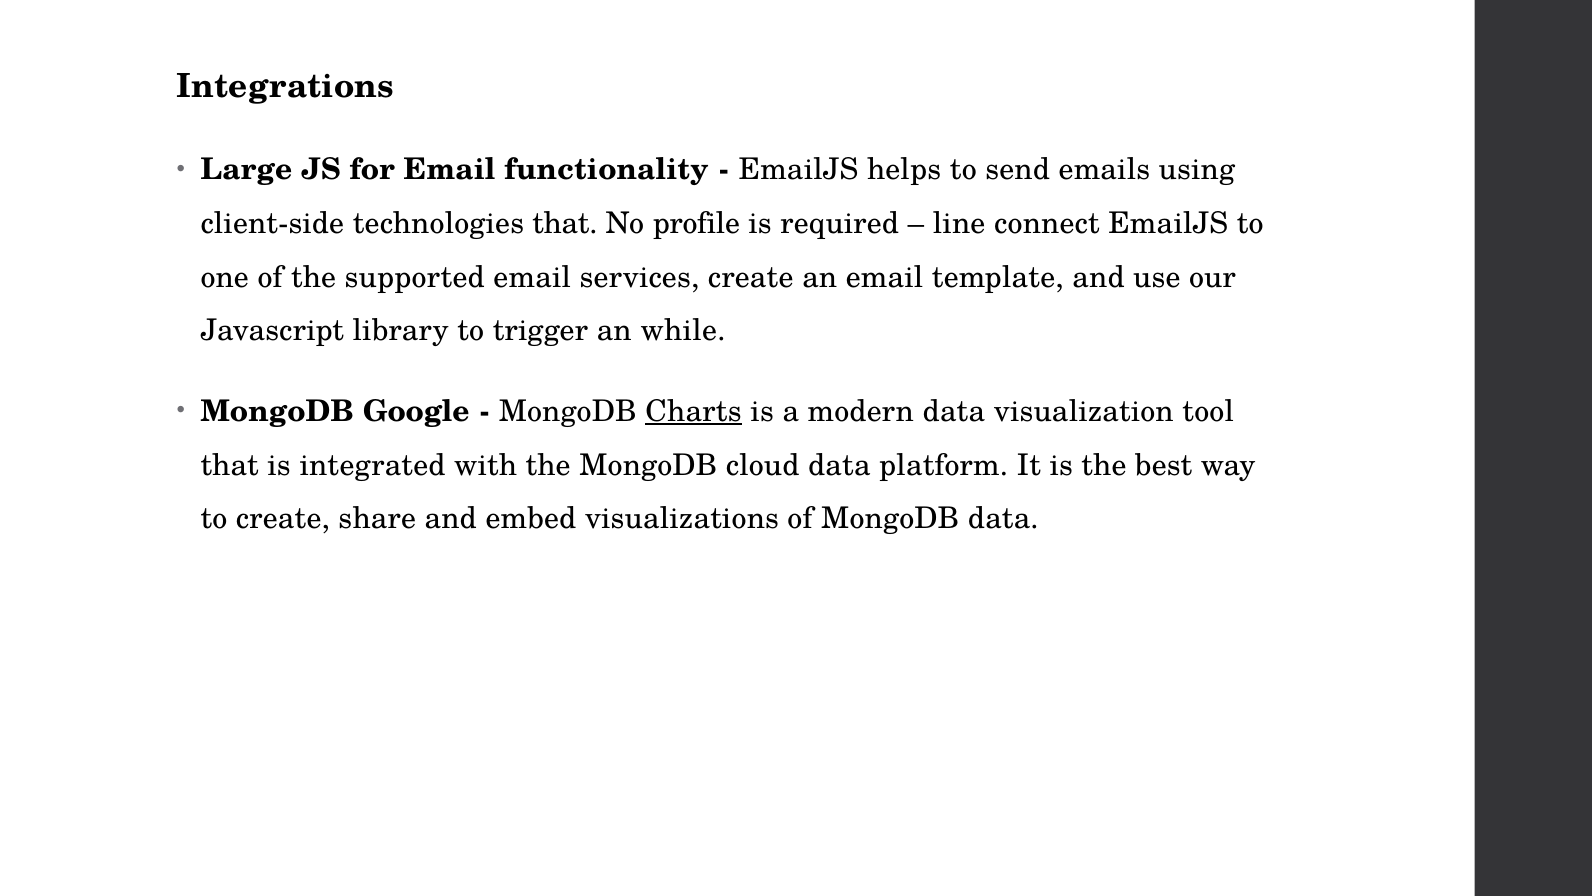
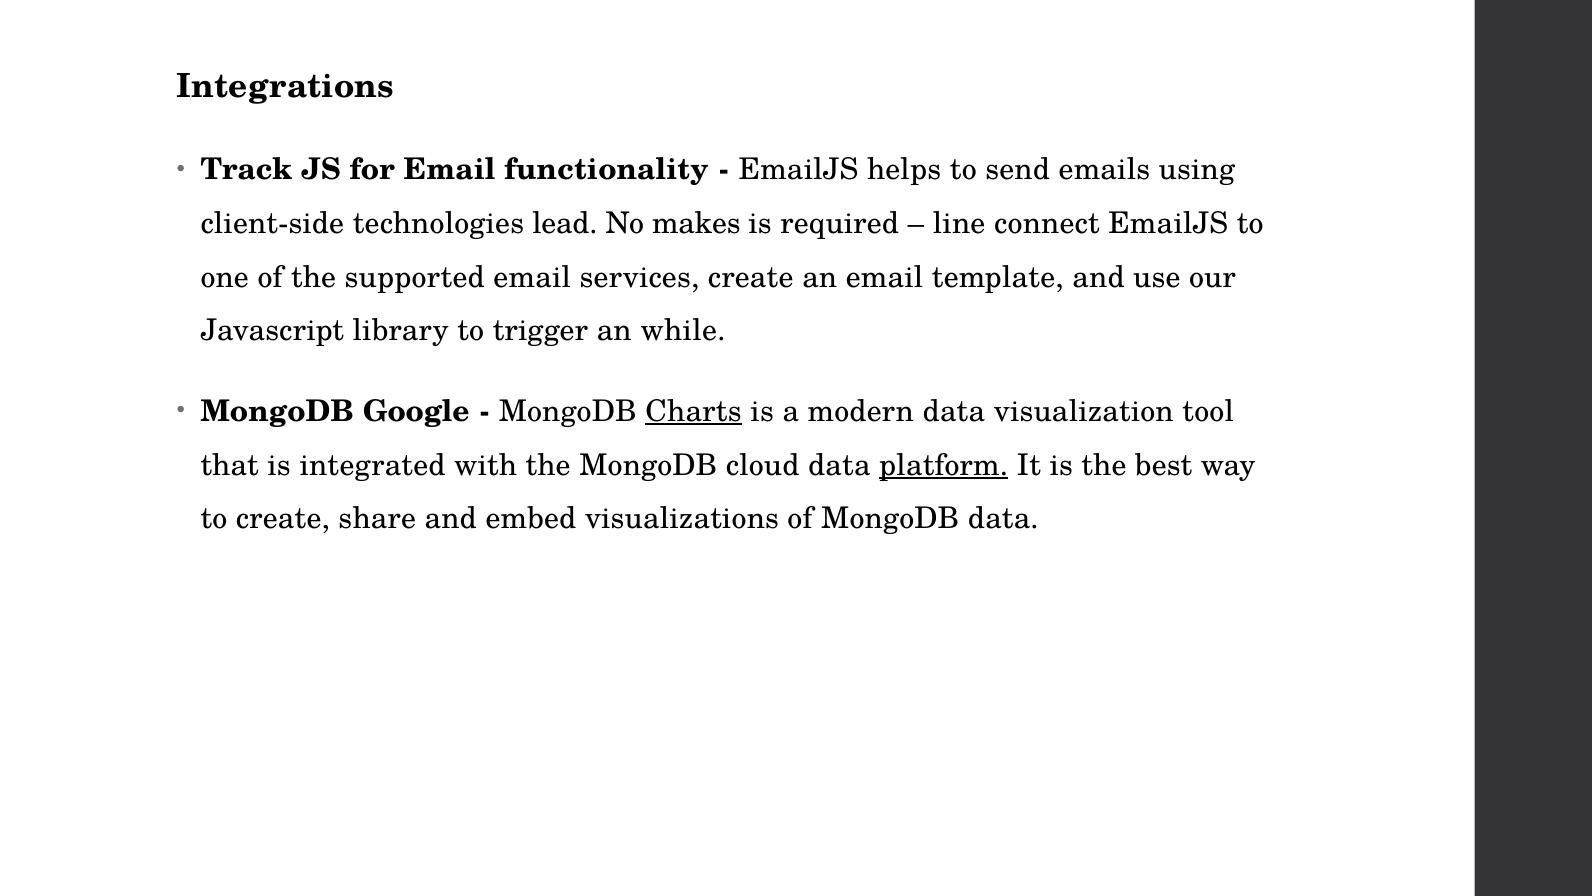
Large: Large -> Track (246, 170)
technologies that: that -> lead (565, 223)
profile: profile -> makes (696, 223)
platform underline: none -> present (944, 465)
